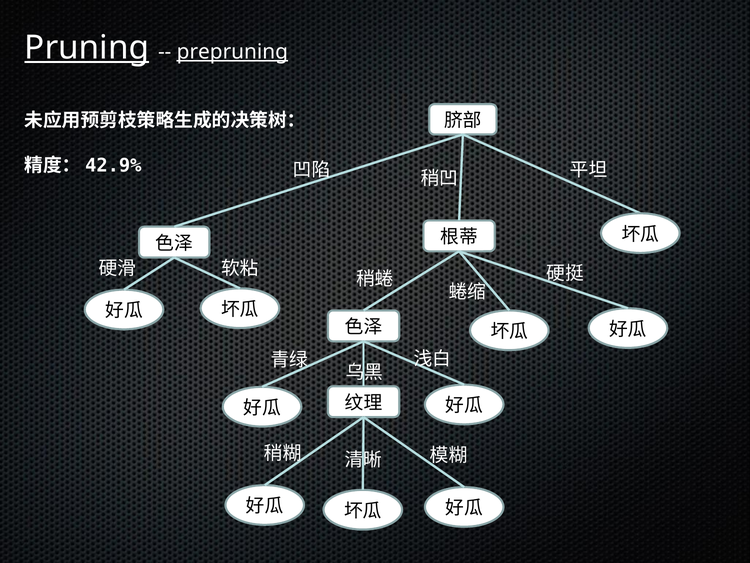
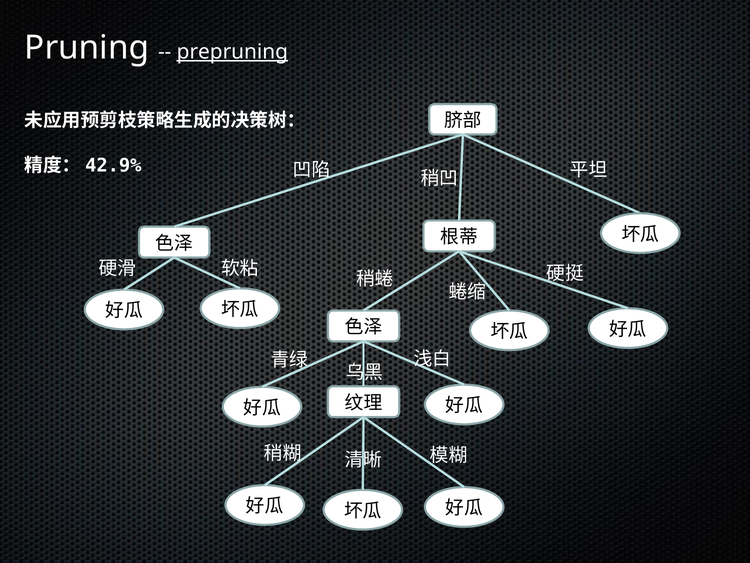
Pruning underline: present -> none (87, 48)
